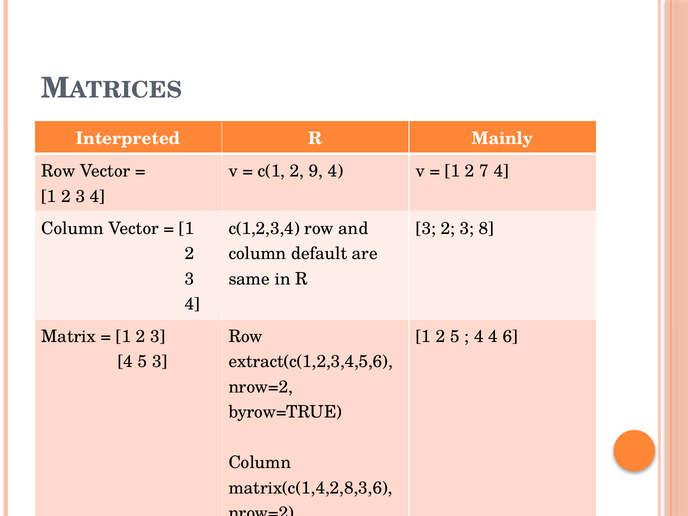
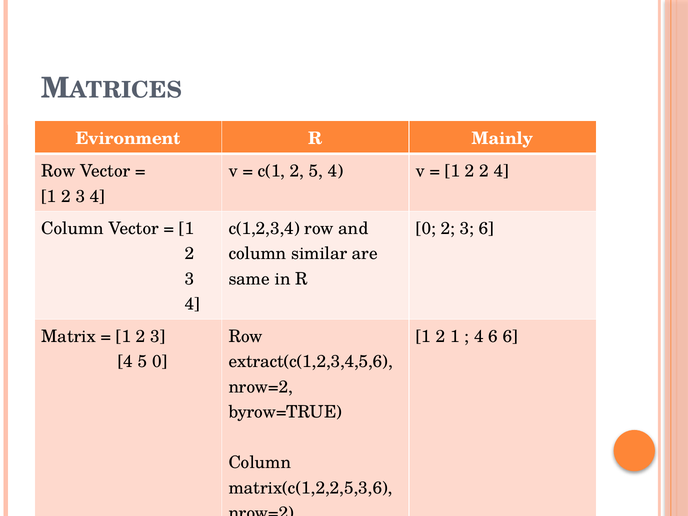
Interpreted: Interpreted -> Evironment (128, 138)
2 9: 9 -> 5 (316, 171)
2 7: 7 -> 2 (484, 171)
3: 3 -> 0 (426, 229)
3 8: 8 -> 6 (486, 229)
default: default -> similar (319, 254)
2 5: 5 -> 1 (455, 336)
4 4: 4 -> 6 (493, 336)
5 3: 3 -> 0 (160, 362)
matrix(c(1,4,2,8,3,6: matrix(c(1,4,2,8,3,6 -> matrix(c(1,2,2,5,3,6 (311, 488)
